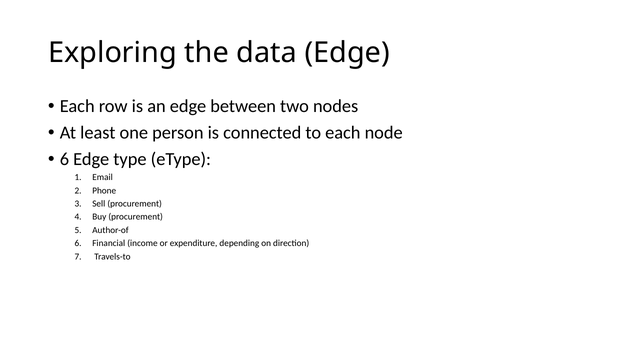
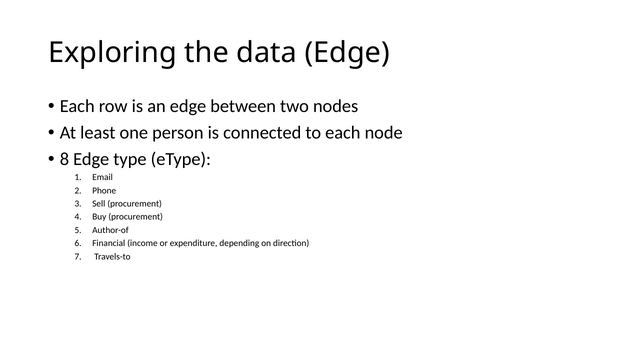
6: 6 -> 8 (64, 159)
